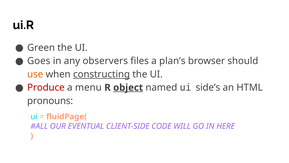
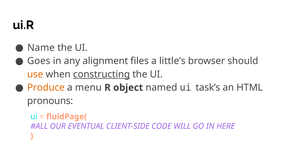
Green: Green -> Name (41, 47)
observers: observers -> alignment (105, 61)
plan’s: plan’s -> little’s (172, 61)
Produce colour: red -> orange (46, 87)
object underline: present -> none (128, 87)
side’s: side’s -> task’s (208, 87)
